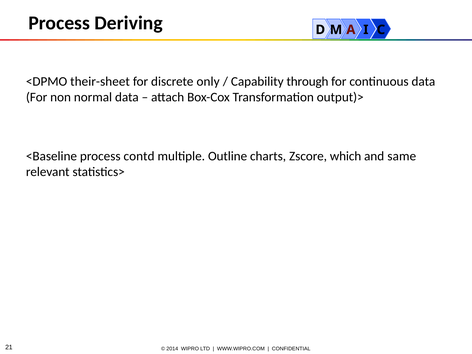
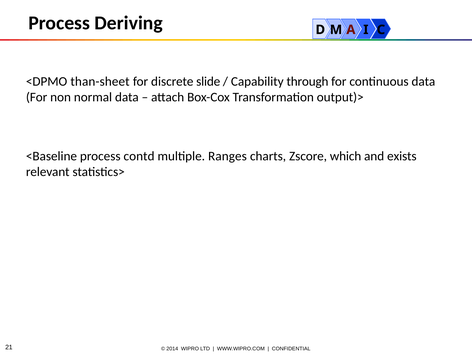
their-sheet: their-sheet -> than-sheet (100, 81)
only: only -> slide (208, 81)
Outline: Outline -> Ranges (227, 156)
same: same -> exists (402, 156)
